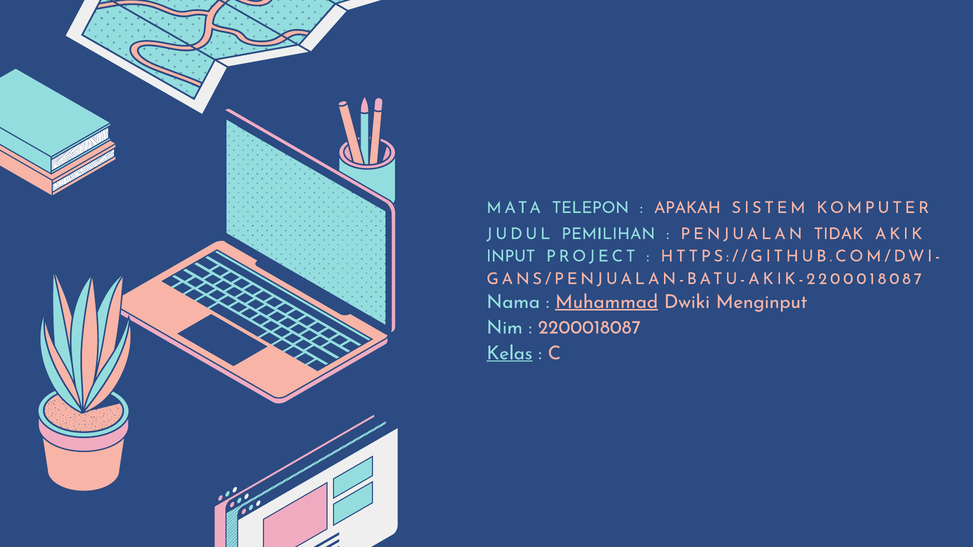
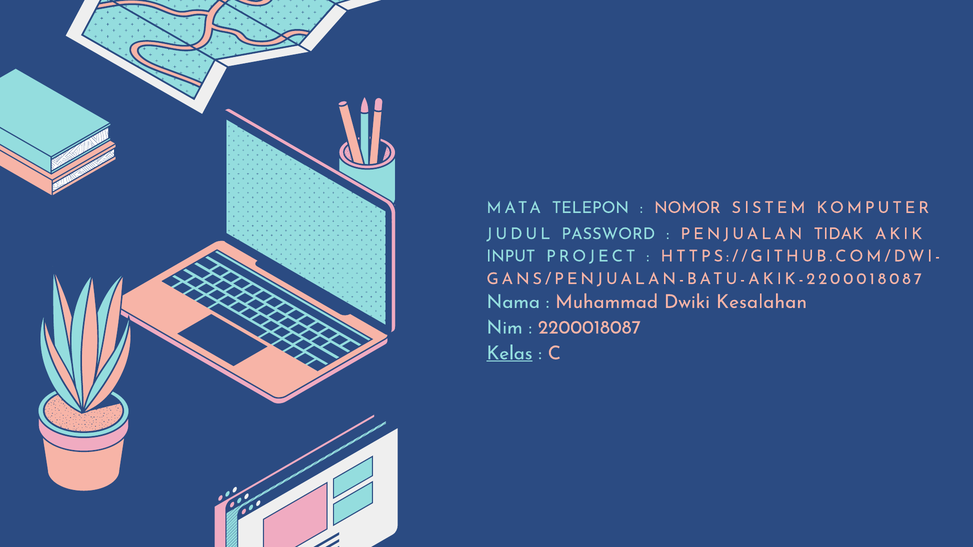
APAKAH: APAKAH -> NOMOR (687, 208)
PEMILIHAN: PEMILIHAN -> PASSWORD (608, 234)
Muhammad underline: present -> none (607, 302)
Menginput: Menginput -> Kesalahan (762, 302)
